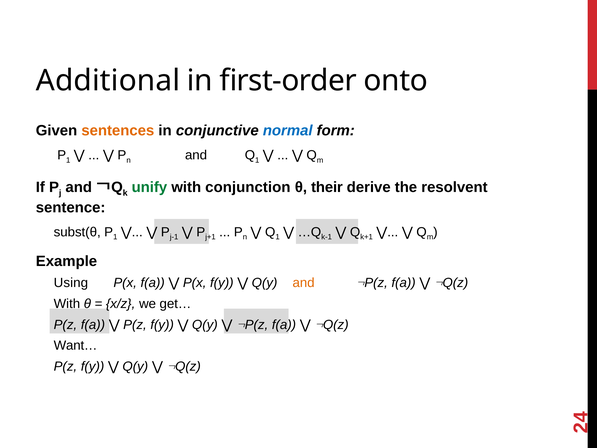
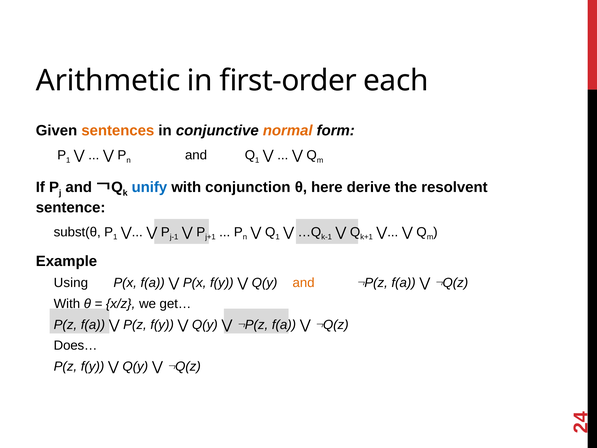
Additional: Additional -> Arithmetic (108, 81)
onto: onto -> each (396, 81)
normal colour: blue -> orange (288, 131)
unify colour: green -> blue (149, 187)
their: their -> here (327, 187)
Want…: Want… -> Does… (75, 345)
